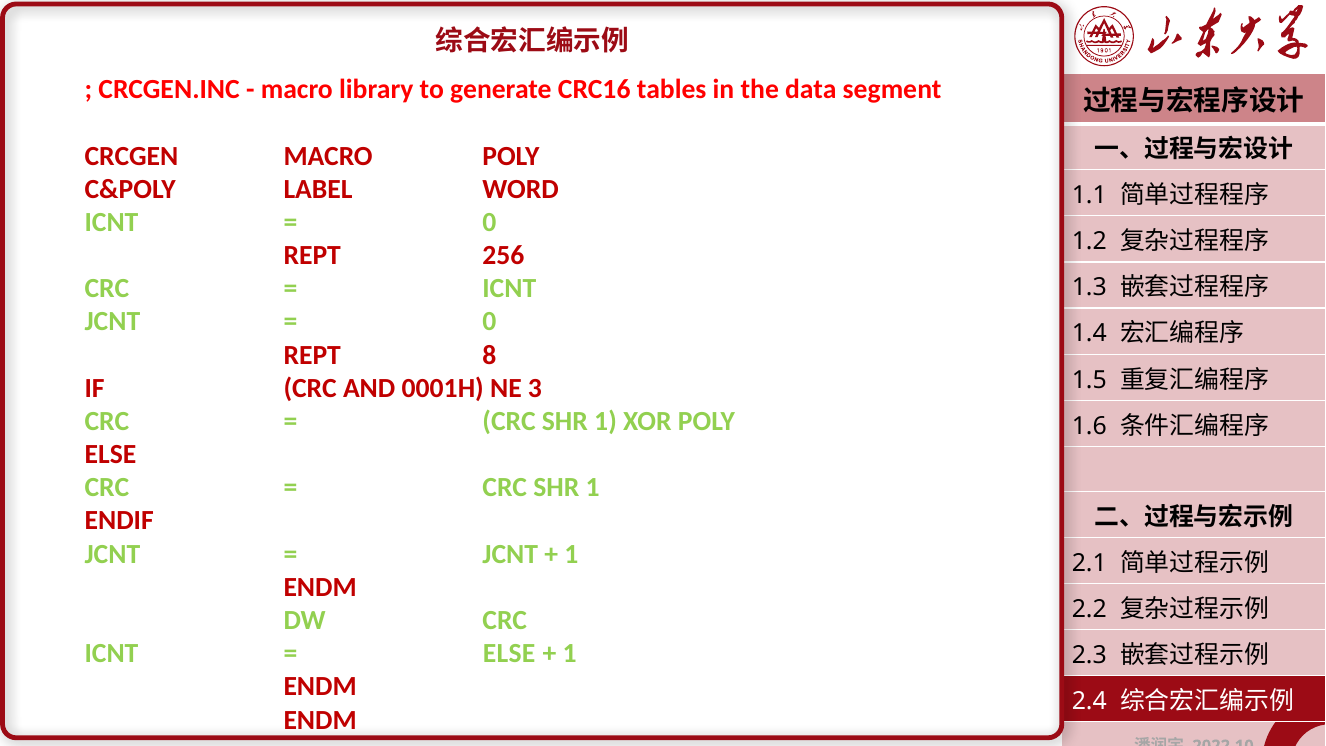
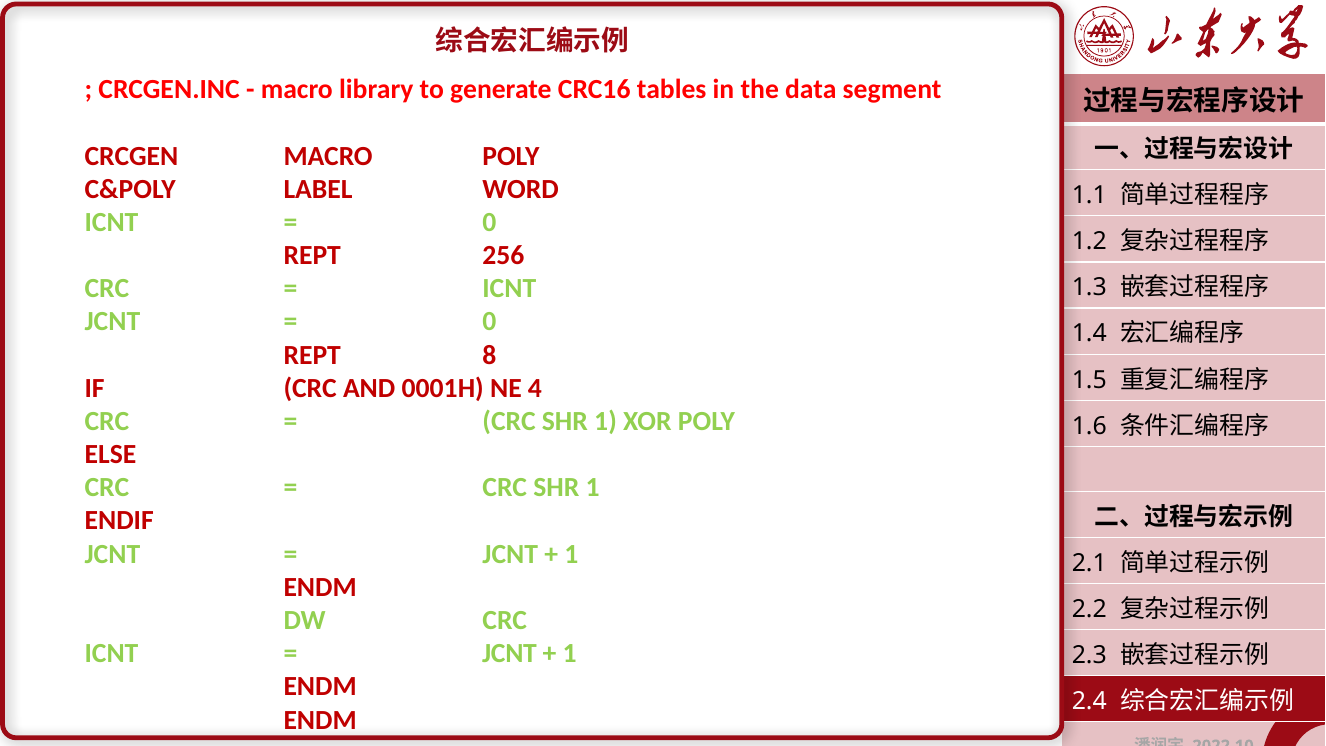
3: 3 -> 4 (535, 388)
ELSE: ELSE -> JCNT (509, 653)
